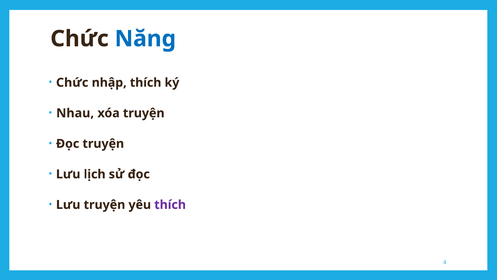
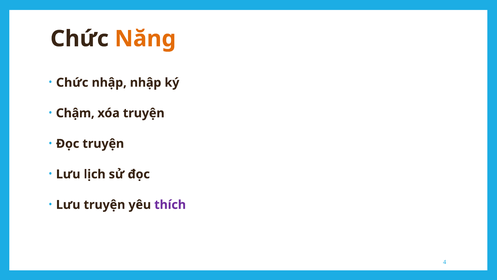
Năng colour: blue -> orange (145, 39)
nhập thích: thích -> nhập (146, 82)
Nhau: Nhau -> Chậm (75, 113)
